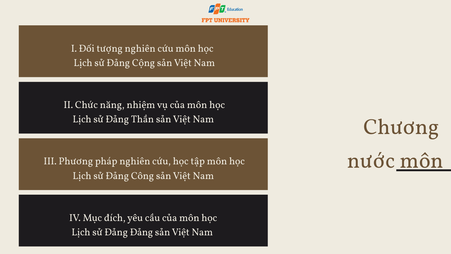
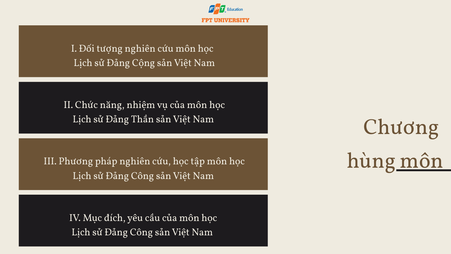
nước: nước -> hùng (371, 161)
Đảng: Đảng -> Công (141, 232)
